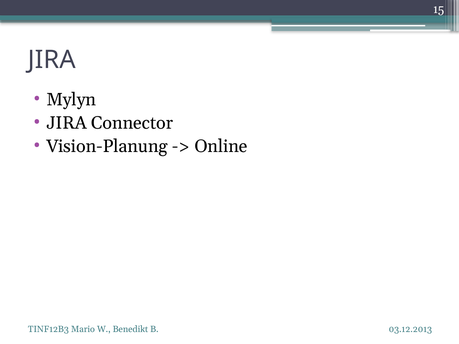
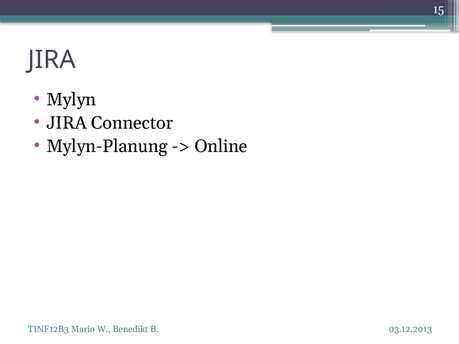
Vision-Planung: Vision-Planung -> Mylyn-Planung (107, 146)
